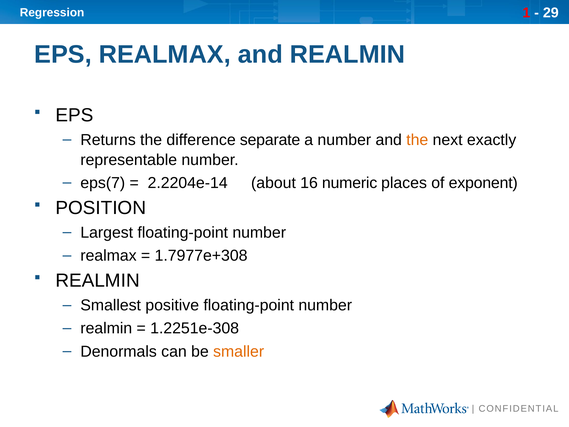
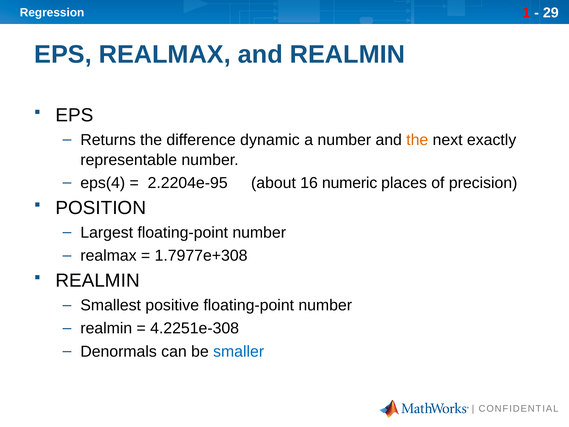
separate: separate -> dynamic (270, 140)
eps(7: eps(7 -> eps(4 (103, 183)
2.2204e-14: 2.2204e-14 -> 2.2204e-95 (188, 183)
exponent: exponent -> precision (483, 183)
1.2251e-308: 1.2251e-308 -> 4.2251e-308 (195, 328)
smaller colour: orange -> blue (239, 351)
